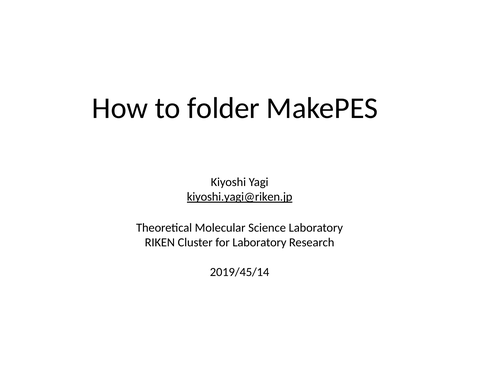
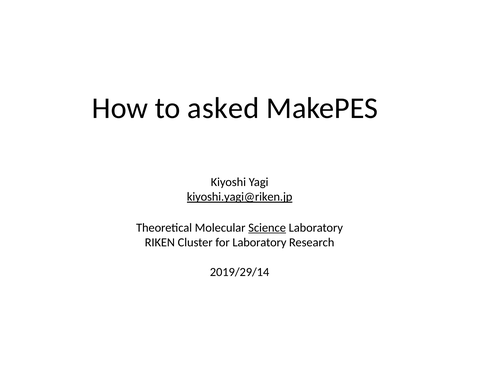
folder: folder -> asked (223, 108)
Science underline: none -> present (267, 227)
2019/45/14: 2019/45/14 -> 2019/29/14 (240, 272)
